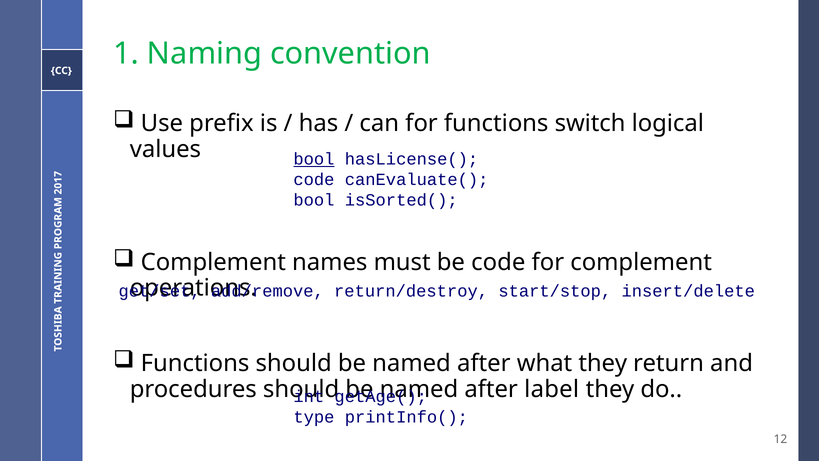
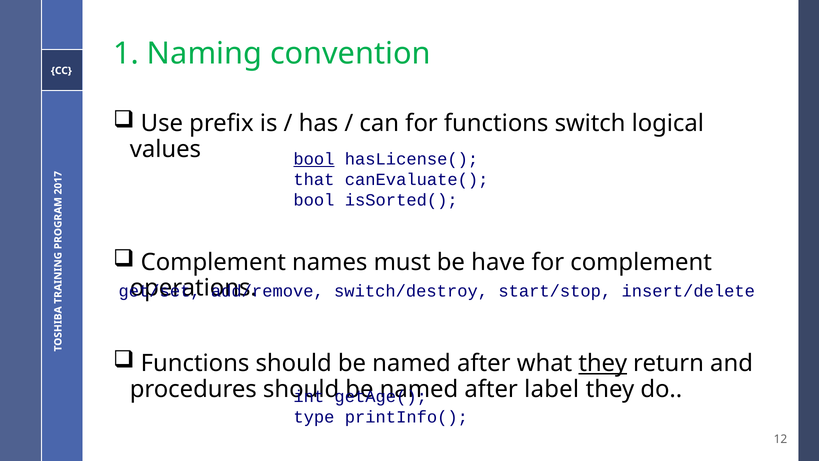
code: code -> that (314, 180)
be code: code -> have (498, 262)
return/destroy: return/destroy -> switch/destroy (411, 291)
they underline: none -> present (603, 363)
